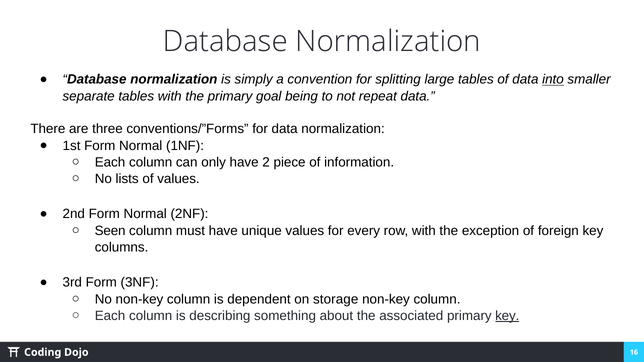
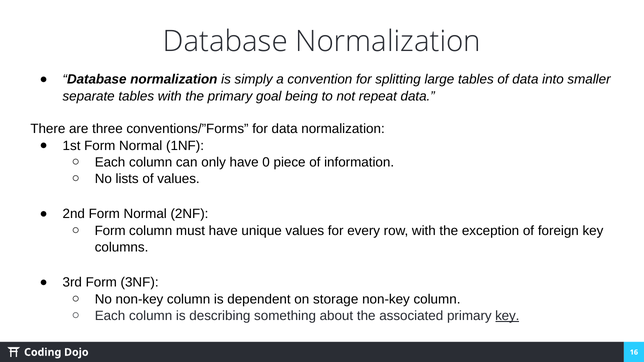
into underline: present -> none (553, 80)
2: 2 -> 0 (266, 162)
Seen: Seen -> Form (110, 231)
